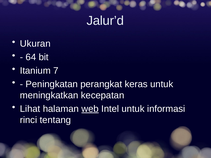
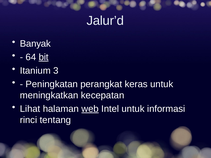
Ukuran: Ukuran -> Banyak (35, 44)
bit underline: none -> present (44, 57)
7: 7 -> 3 (56, 71)
